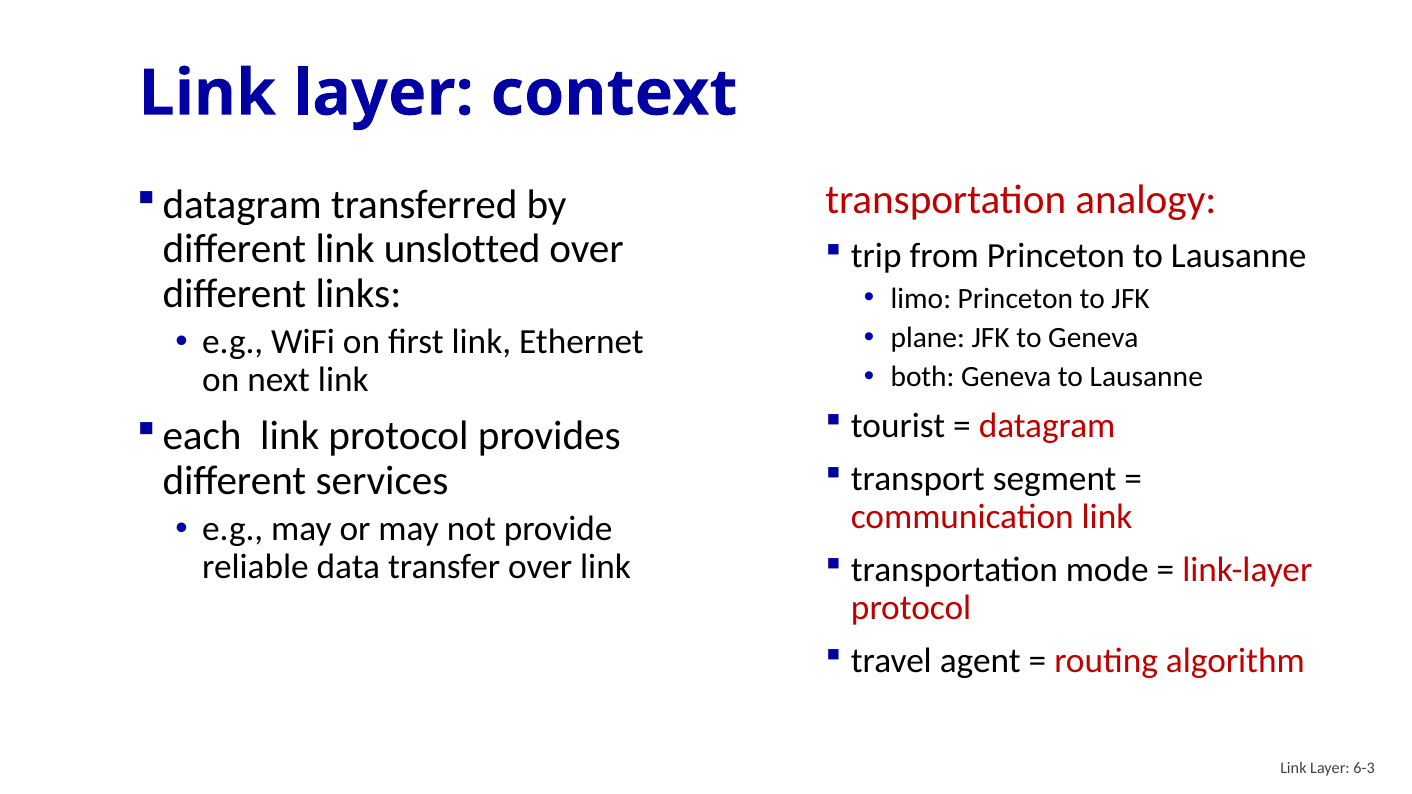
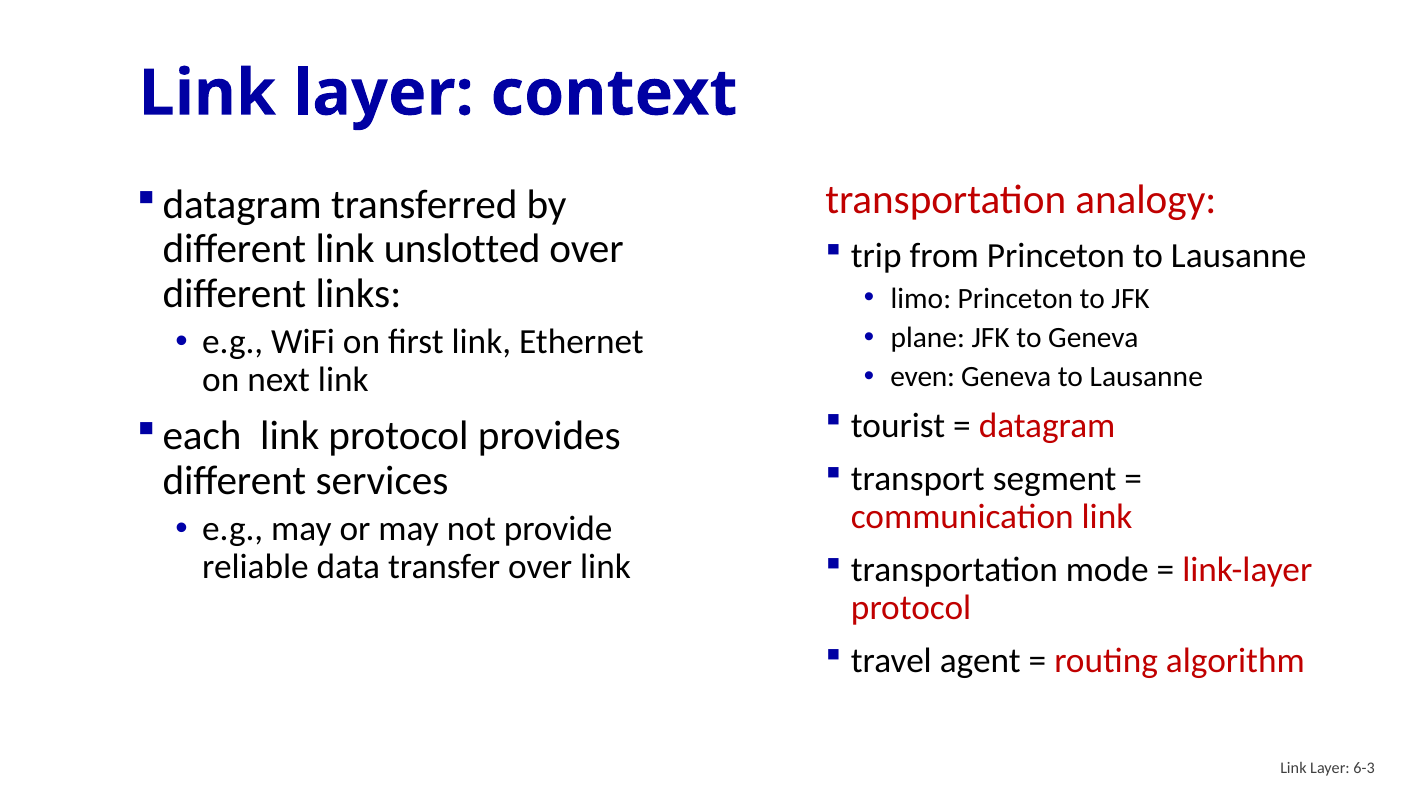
both: both -> even (923, 377)
